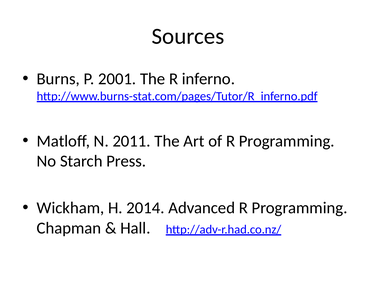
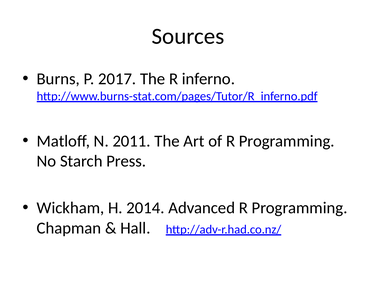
2001: 2001 -> 2017 (117, 79)
